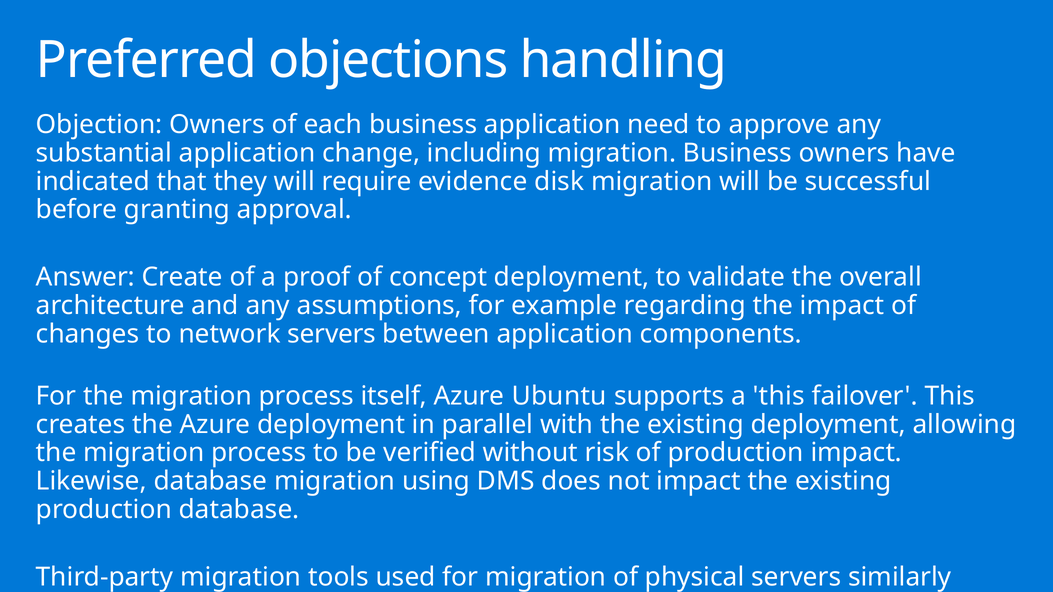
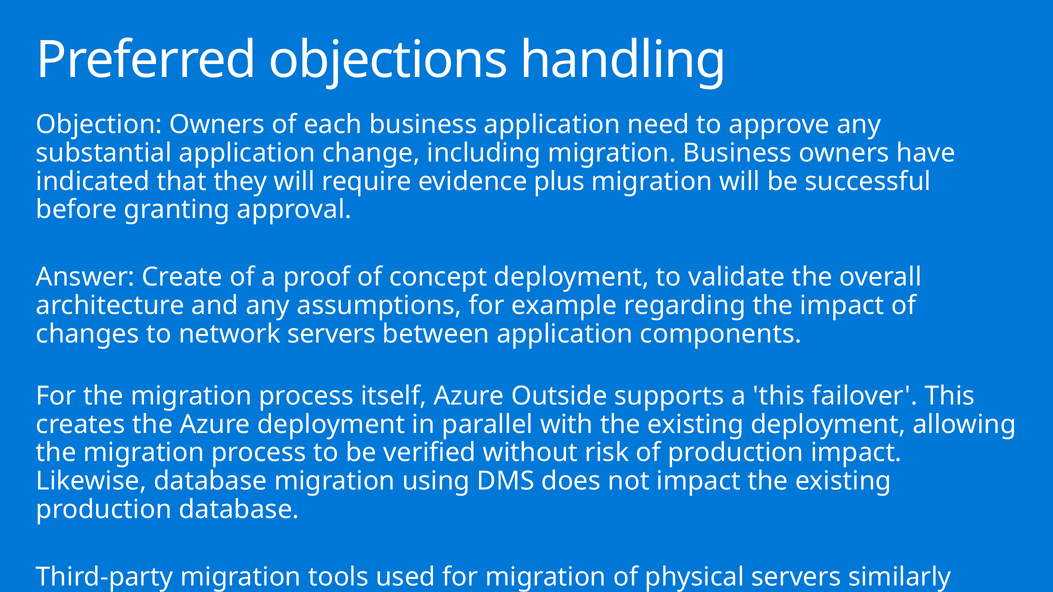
disk: disk -> plus (559, 182)
Ubuntu: Ubuntu -> Outside (559, 396)
